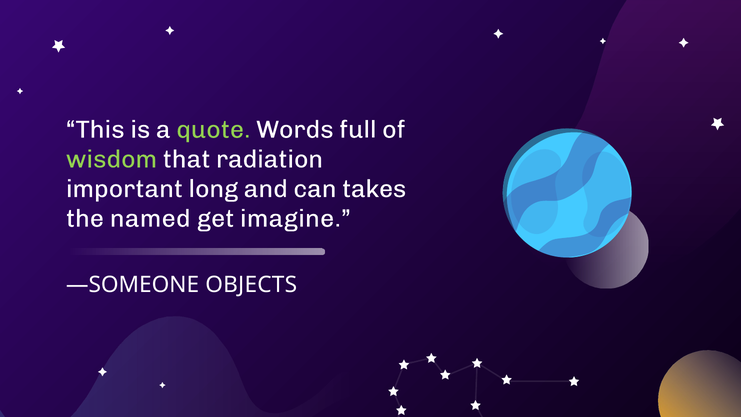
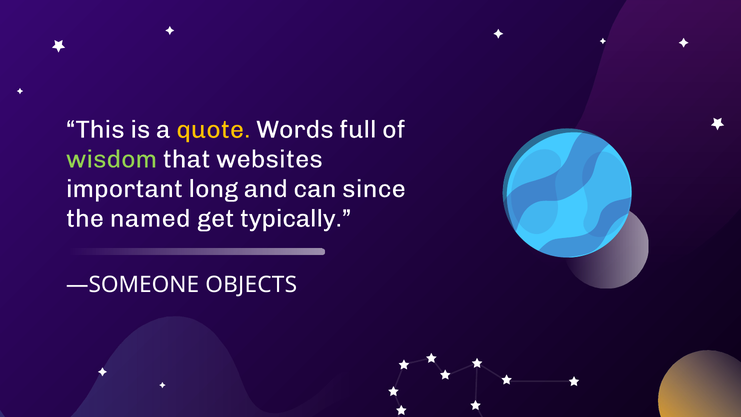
quote colour: light green -> yellow (213, 130)
radiation: radiation -> websites (269, 159)
takes: takes -> since (374, 189)
imagine: imagine -> typically (296, 218)
